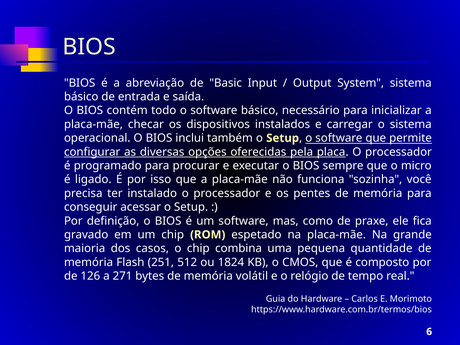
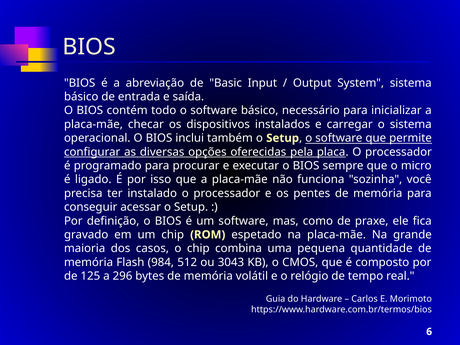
251: 251 -> 984 (161, 262)
1824: 1824 -> 3043 (231, 262)
126: 126 -> 125 (90, 276)
271: 271 -> 296 (123, 276)
